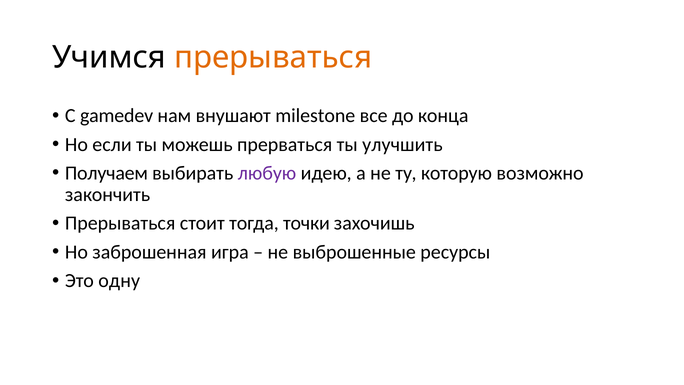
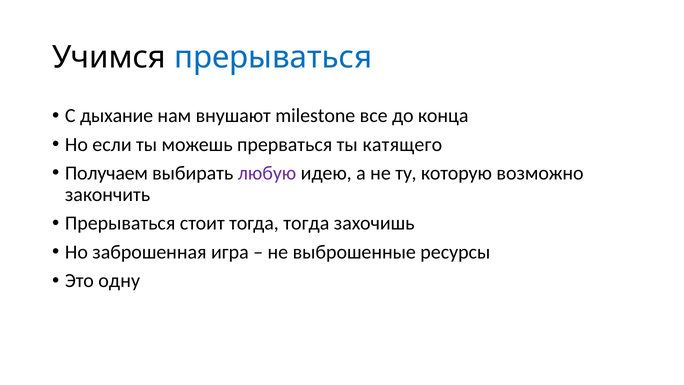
прерываться colour: orange -> blue (273, 57)
gamedev: gamedev -> дыхание (117, 116)
улучшить: улучшить -> катящего (402, 144)
тогда точки: точки -> тогда (306, 223)
